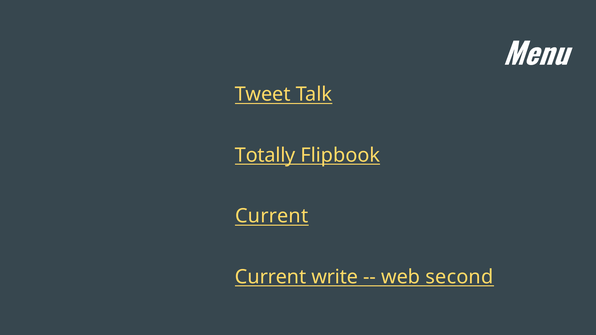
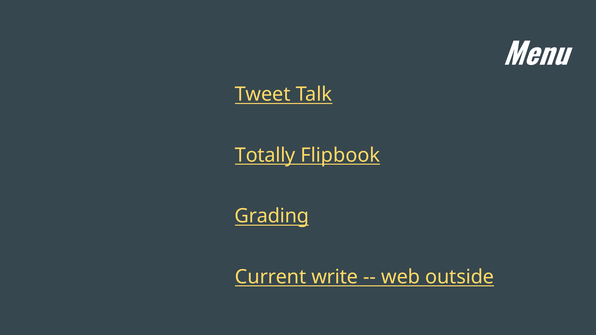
Current: Current -> Grading (272, 216)
second: second -> outside (460, 277)
